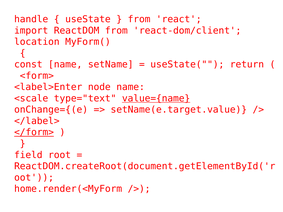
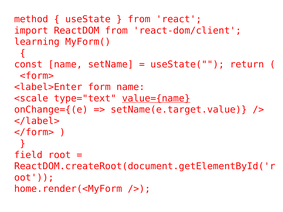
handle: handle -> method (31, 19)
location: location -> learning (37, 42)
node: node -> form (99, 87)
</form> underline: present -> none (34, 132)
